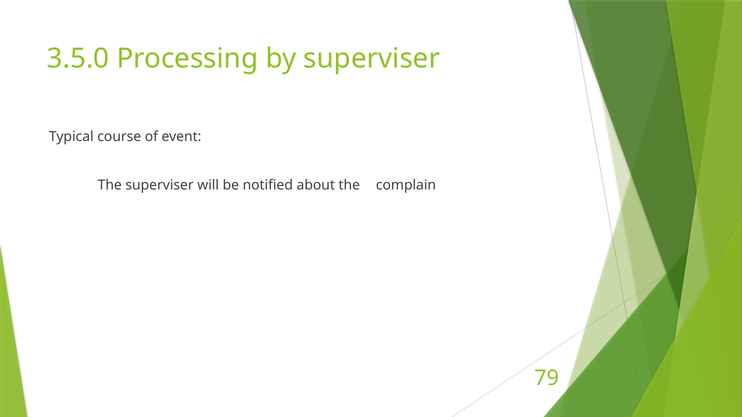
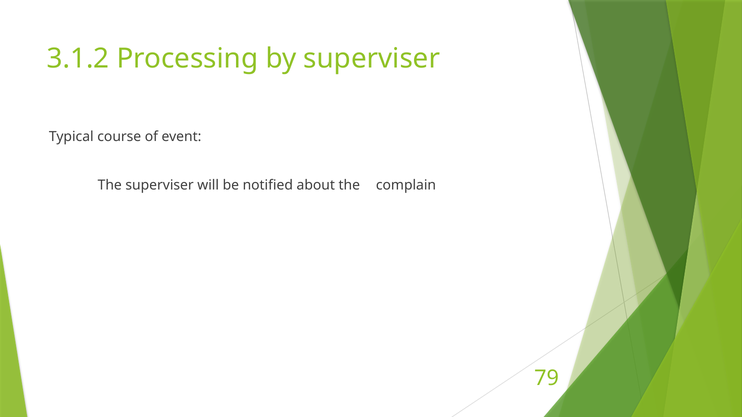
3.5.0: 3.5.0 -> 3.1.2 (78, 59)
